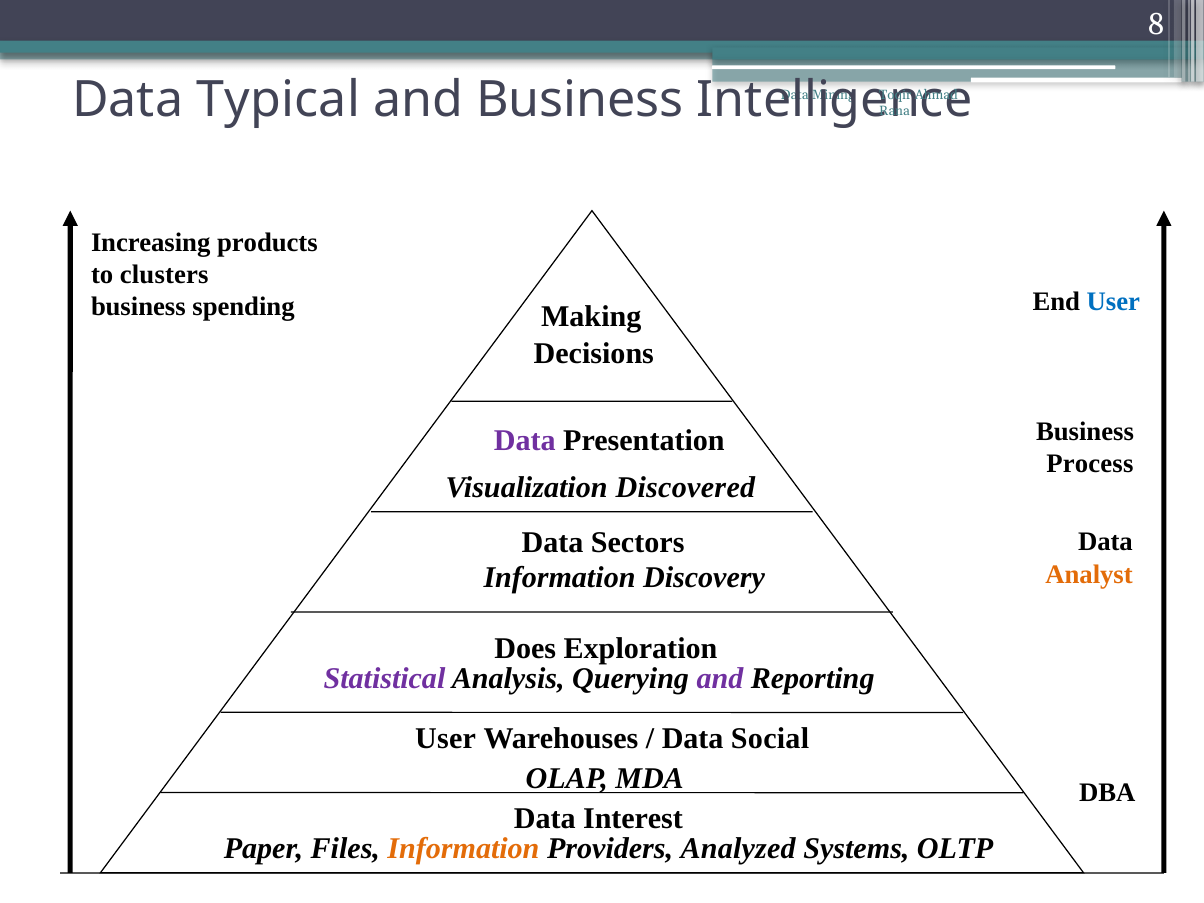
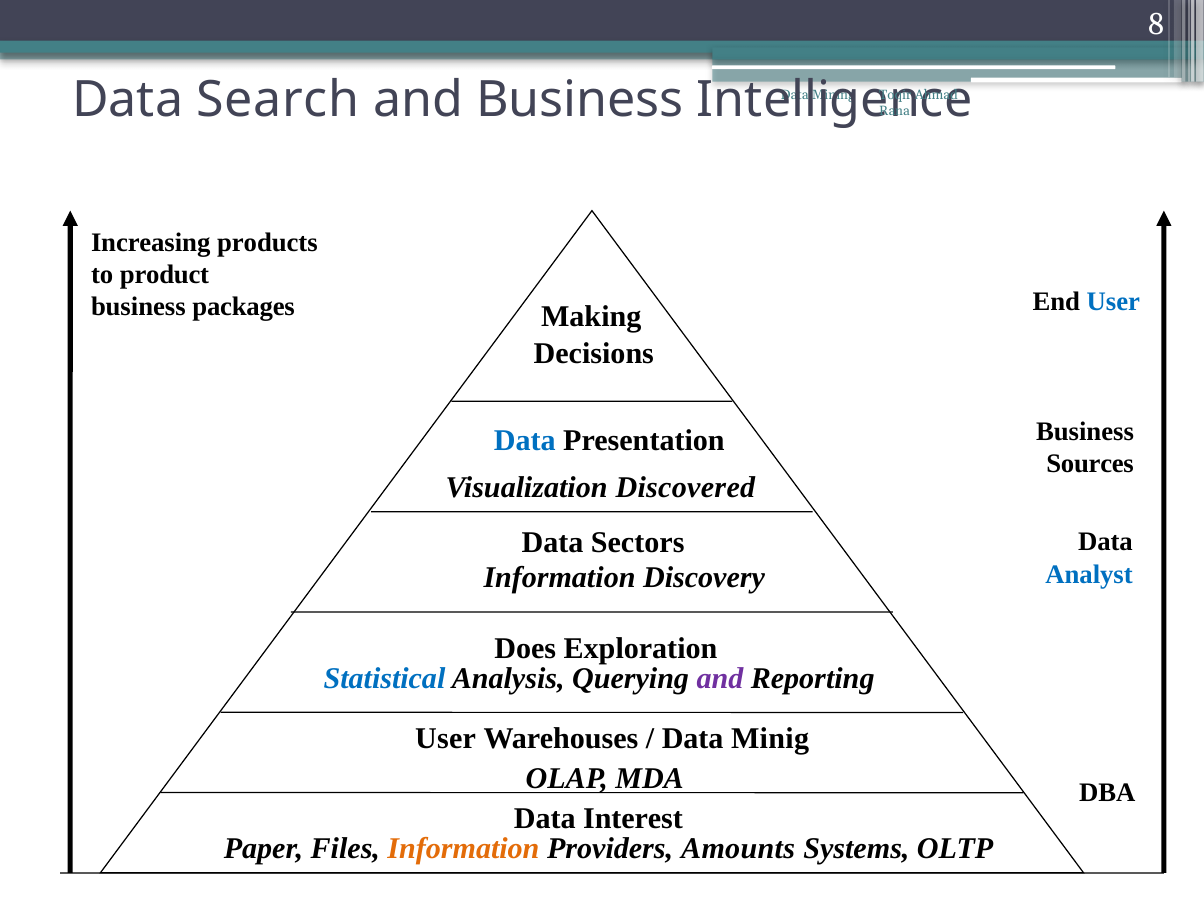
Typical: Typical -> Search (278, 100)
clusters: clusters -> product (164, 275)
spending: spending -> packages (244, 307)
Data colour: purple -> blue (525, 441)
Process: Process -> Sources (1090, 464)
Analyst colour: orange -> blue (1089, 574)
Statistical colour: purple -> blue (384, 678)
Social: Social -> Minig (770, 738)
Analyzed: Analyzed -> Amounts (738, 849)
